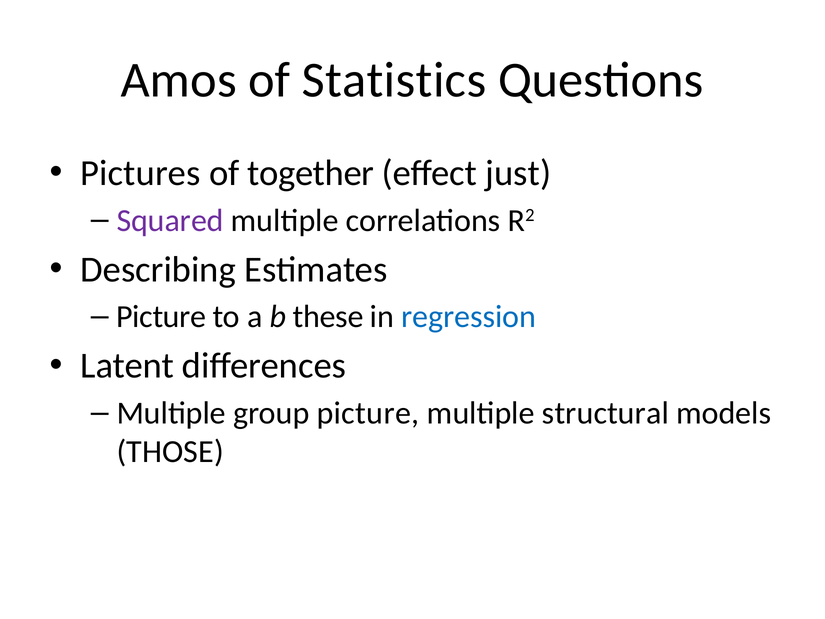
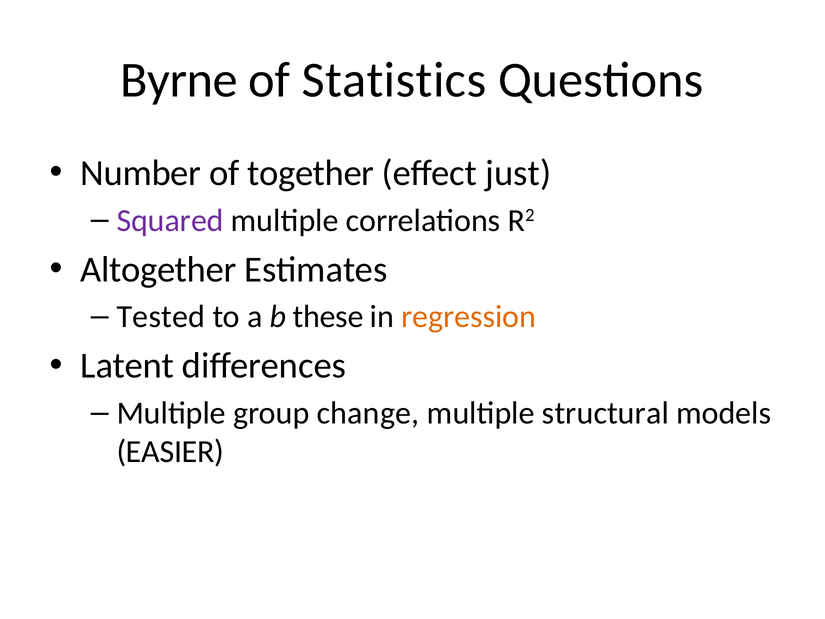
Amos: Amos -> Byrne (179, 80)
Pictures: Pictures -> Number (141, 173)
Describing: Describing -> Altogether (158, 269)
Picture: Picture -> Tested (161, 317)
regression colour: blue -> orange (469, 317)
group picture: picture -> change (368, 413)
THOSE: THOSE -> EASIER (170, 452)
